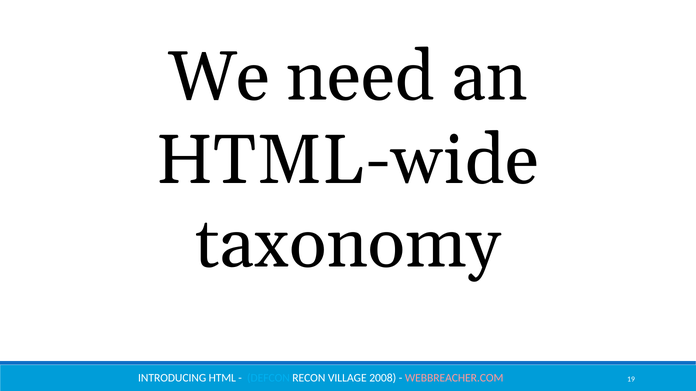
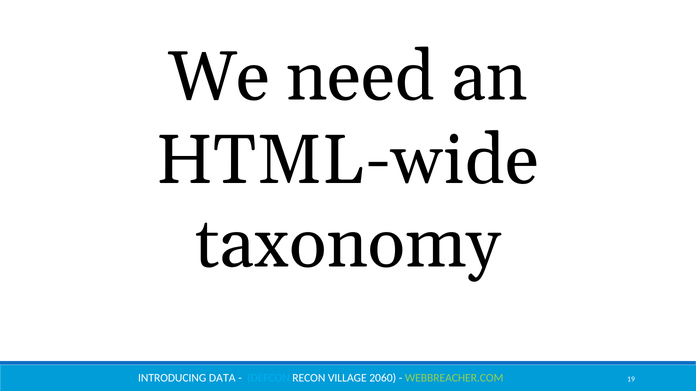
HTML: HTML -> DATA (222, 378)
2008: 2008 -> 2060 (383, 378)
WEBBREACHER.COM colour: pink -> light green (454, 378)
